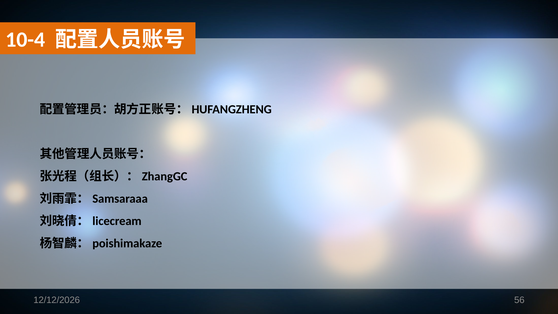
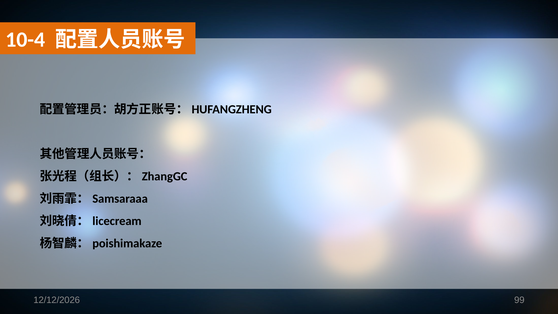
56: 56 -> 99 (519, 300)
